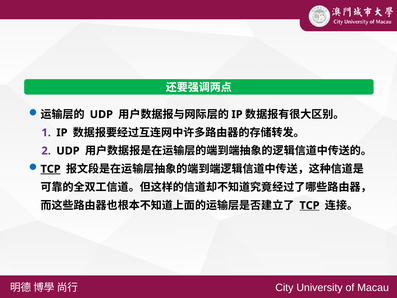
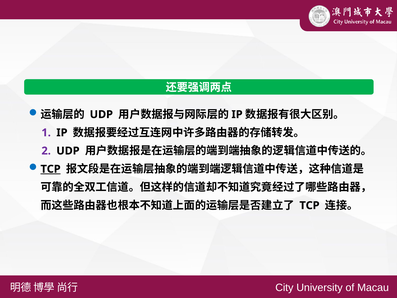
TCP underline: present -> none (309, 205)
